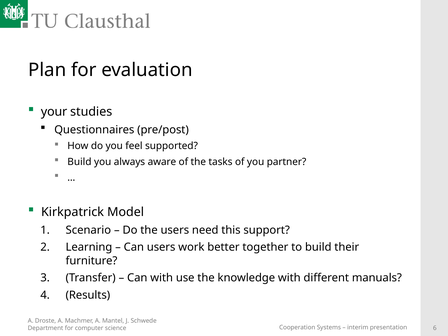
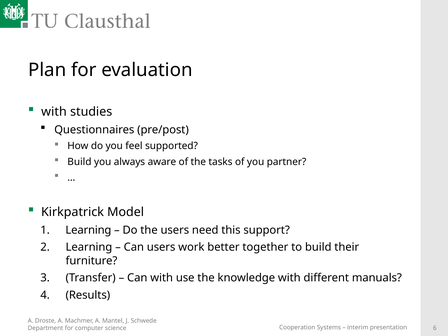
your: your -> with (54, 112)
Scenario: Scenario -> Learning (88, 230)
